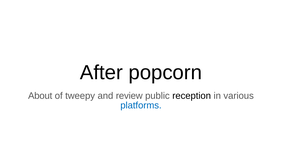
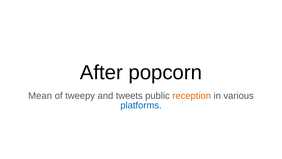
About: About -> Mean (40, 96)
review: review -> tweets (129, 96)
reception colour: black -> orange (192, 96)
